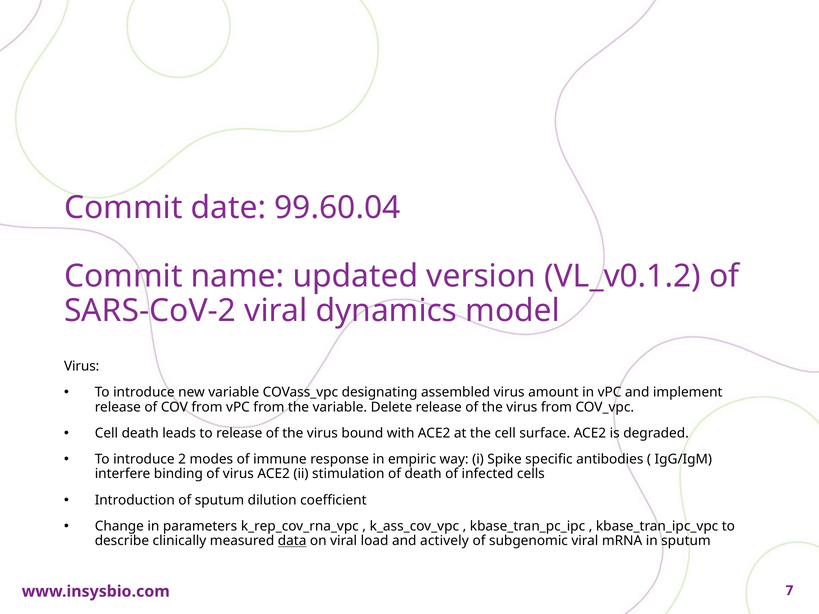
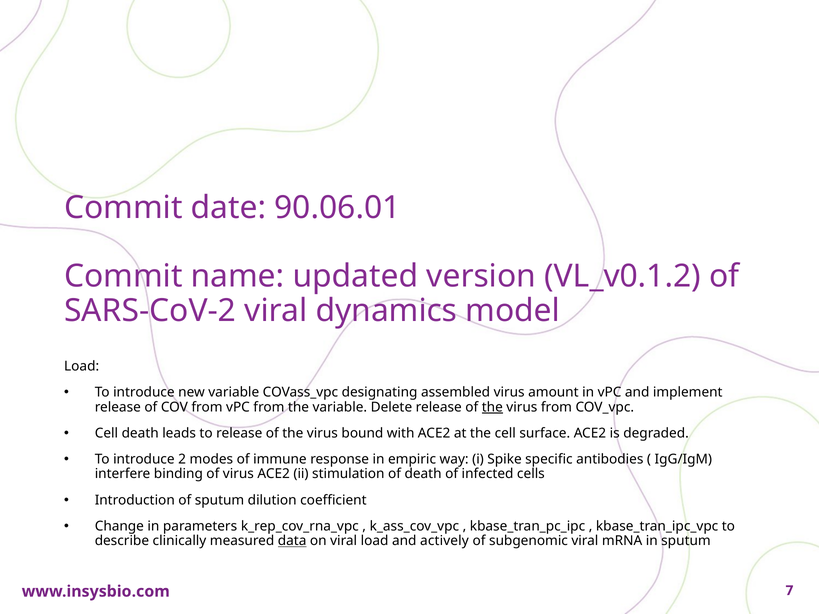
99.60.04: 99.60.04 -> 90.06.01 (337, 208)
Virus: Virus -> Load (82, 366)
the underline: none -> present (492, 407)
